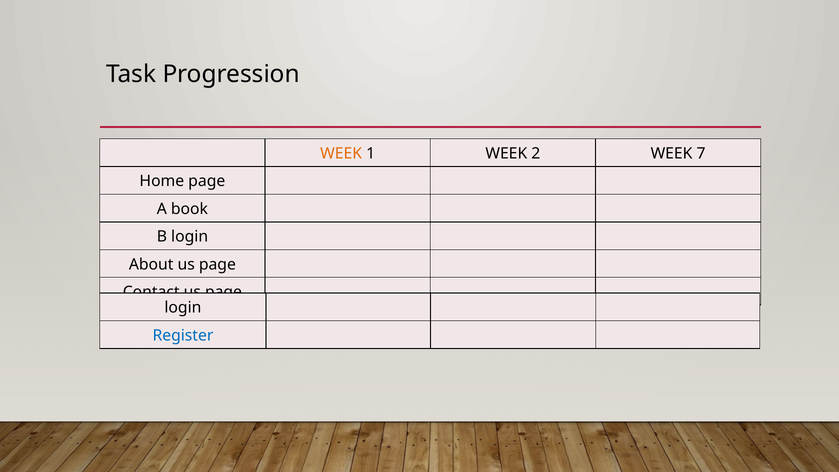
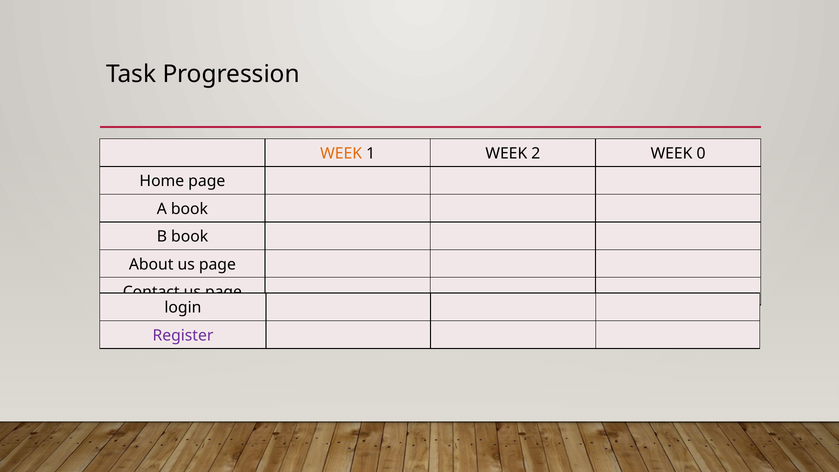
7: 7 -> 0 (701, 153)
B login: login -> book (190, 237)
Register colour: blue -> purple (183, 335)
